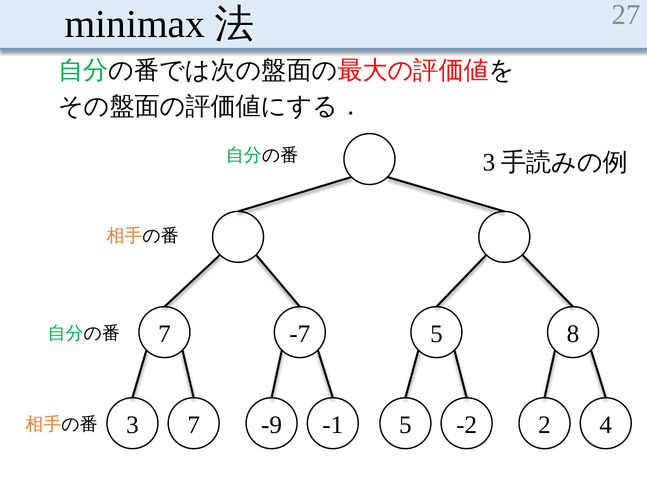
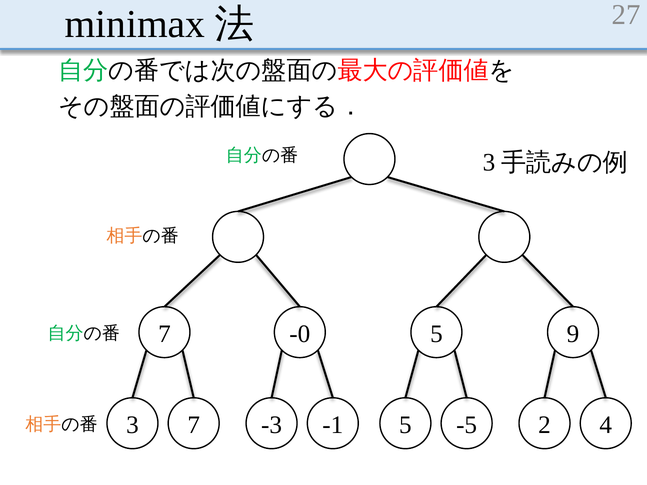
-7: -7 -> -0 (300, 334)
8: 8 -> 9 (573, 334)
-9: -9 -> -3 (272, 425)
-2: -2 -> -5 (467, 425)
